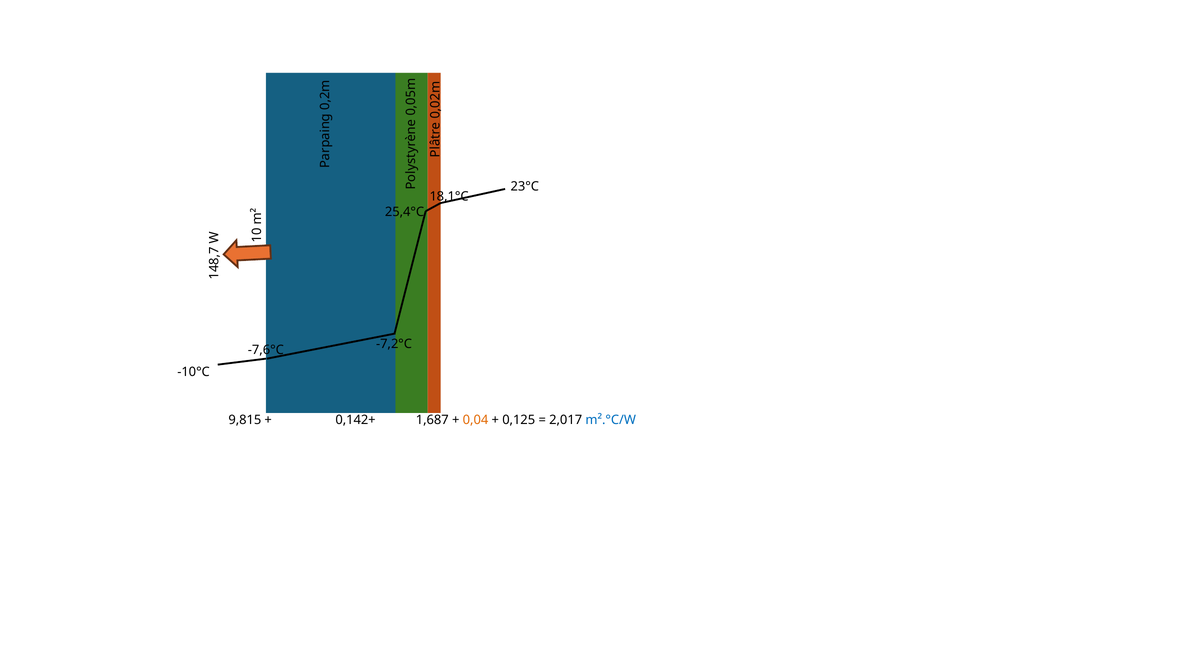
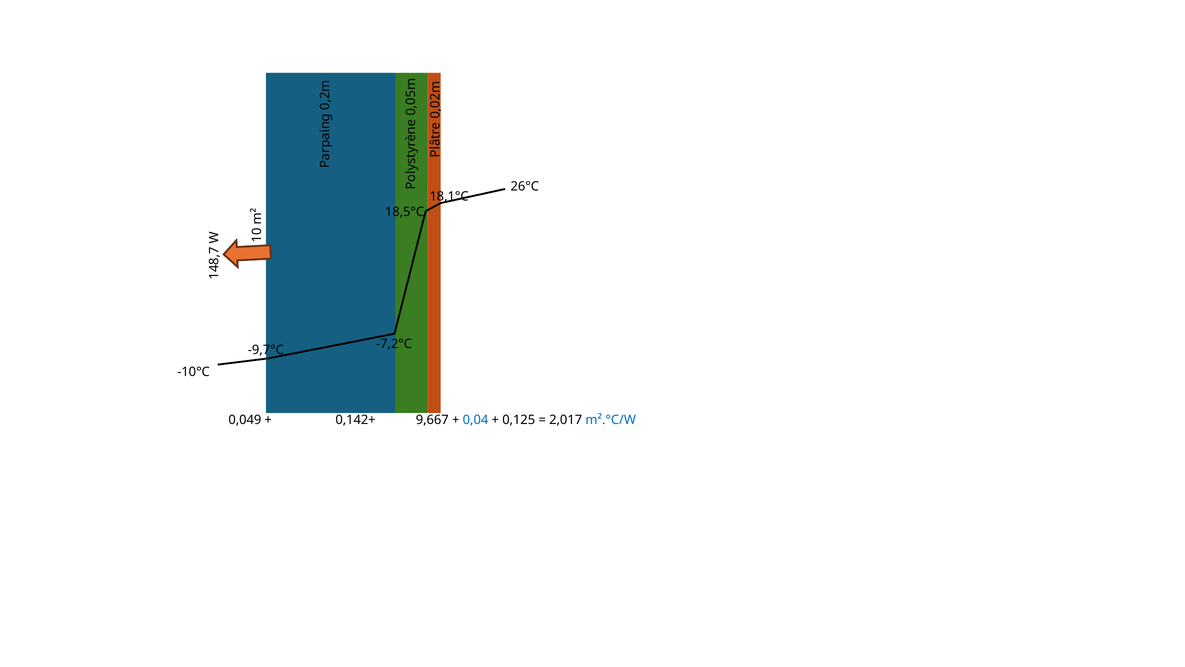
23°C: 23°C -> 26°C (525, 186)
25,4°C: 25,4°C -> 18,5°C (405, 212)
-7,6°C: -7,6°C -> -9,7°C (266, 350)
9,815: 9,815 -> 0,049 (245, 420)
1,687: 1,687 -> 9,667 (432, 420)
0,04 colour: orange -> blue (475, 420)
